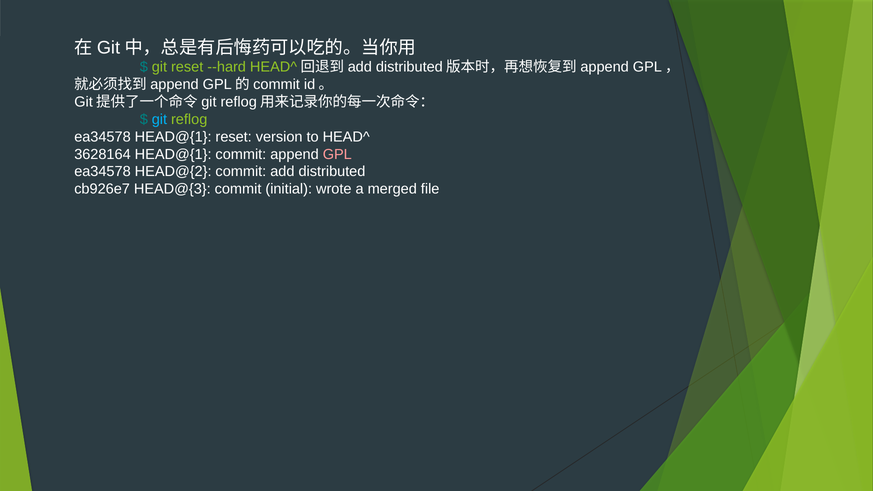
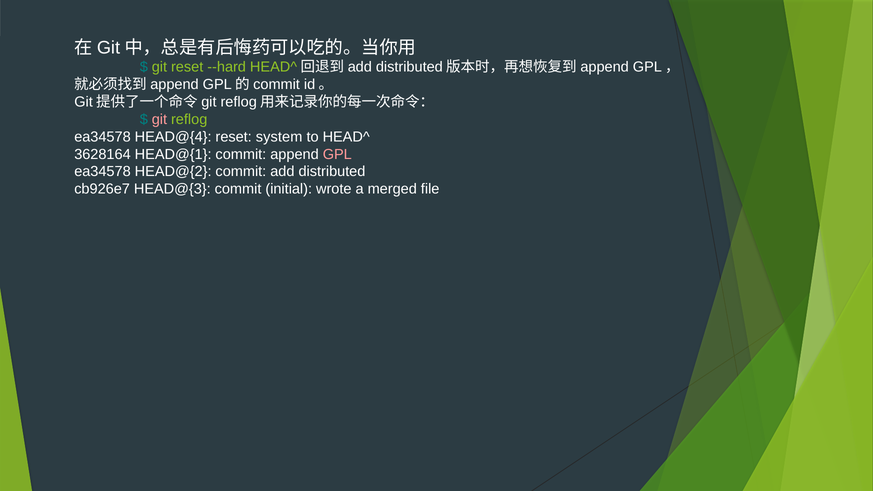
git colour: light blue -> pink (159, 119)
ea34578 HEAD@{1: HEAD@{1 -> HEAD@{4 (173, 137)
version: version -> system (279, 137)
